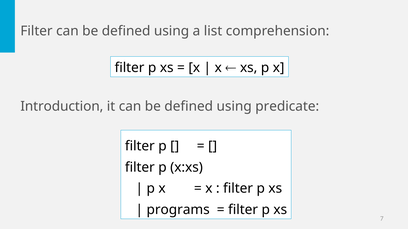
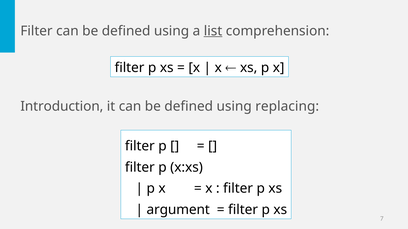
list underline: none -> present (213, 31)
predicate: predicate -> replacing (287, 107)
programs: programs -> argument (178, 210)
